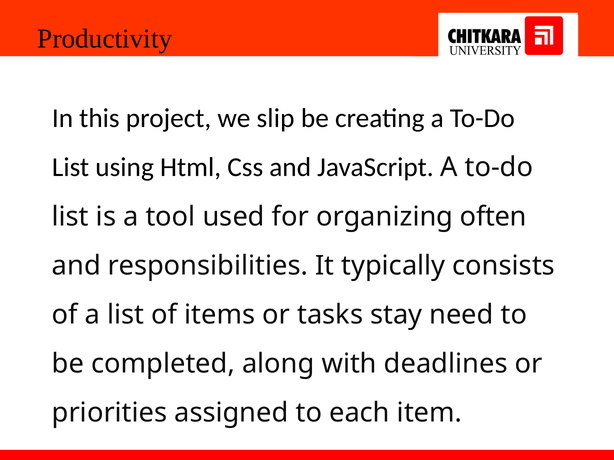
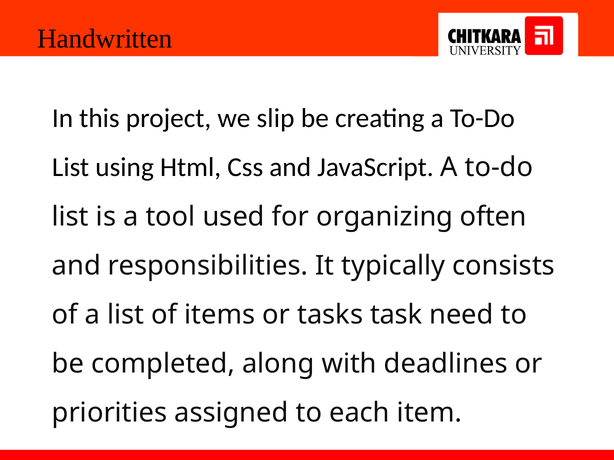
Productivity: Productivity -> Handwritten (105, 39)
stay: stay -> task (396, 315)
